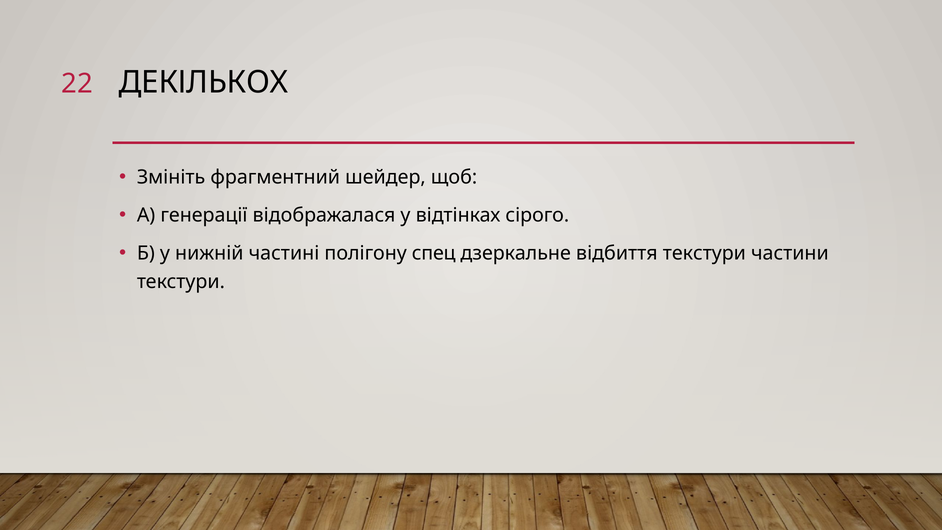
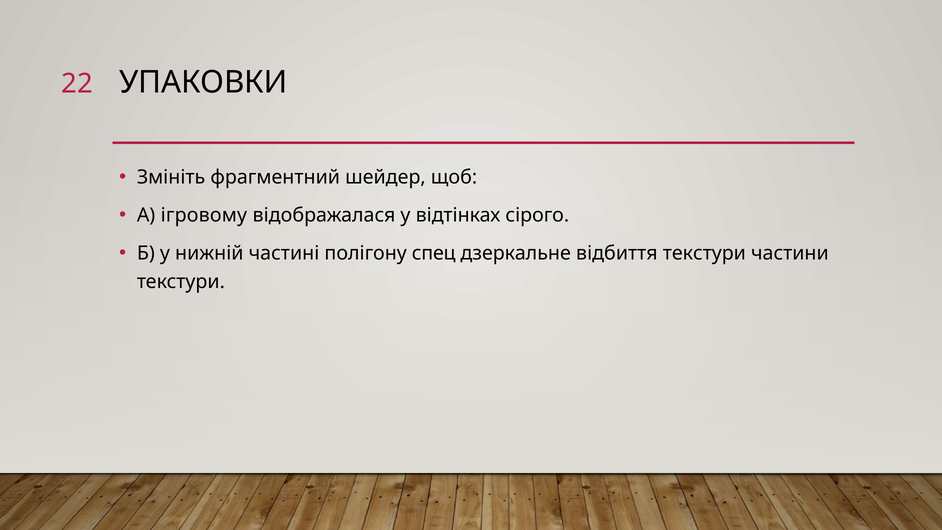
ДЕКІЛЬКОХ: ДЕКІЛЬКОХ -> УПАКОВКИ (203, 82)
генерації: генерації -> ігровому (204, 215)
